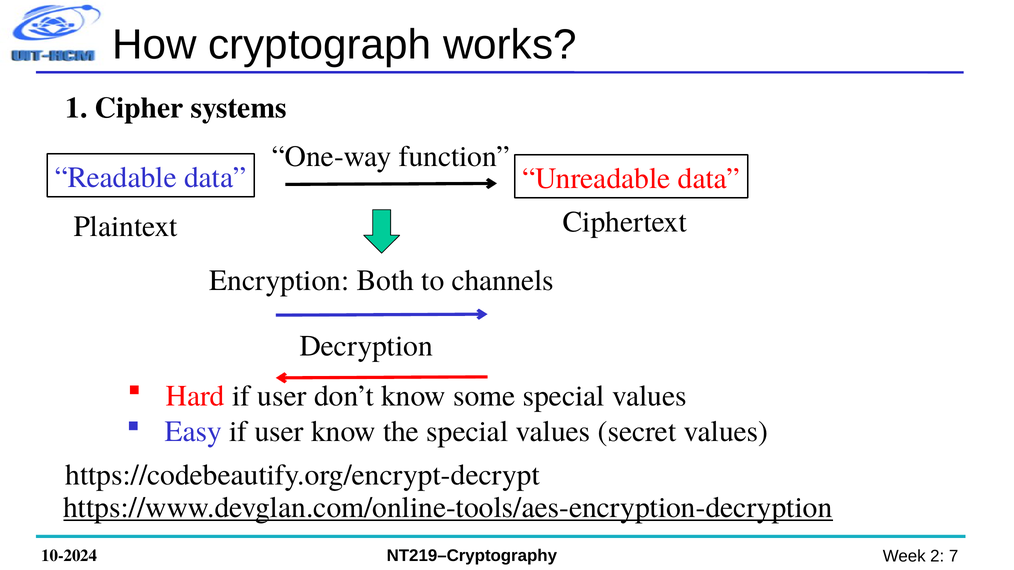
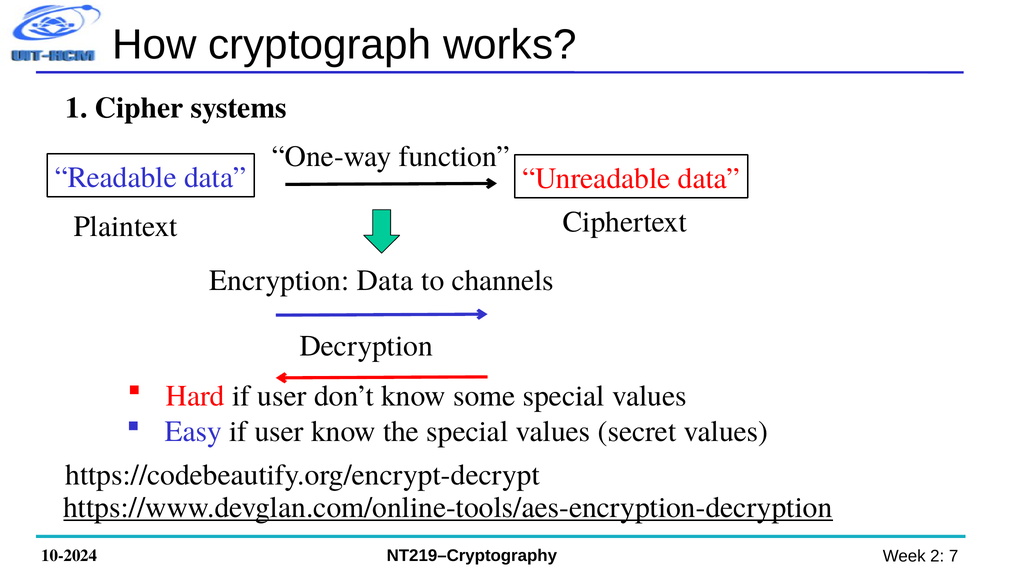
Encryption Both: Both -> Data (385, 280)
